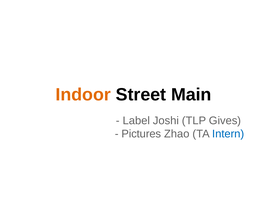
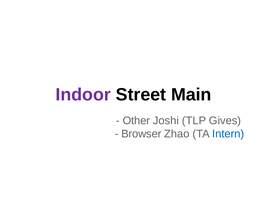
Indoor colour: orange -> purple (83, 95)
Label: Label -> Other (136, 121)
Pictures: Pictures -> Browser (141, 134)
